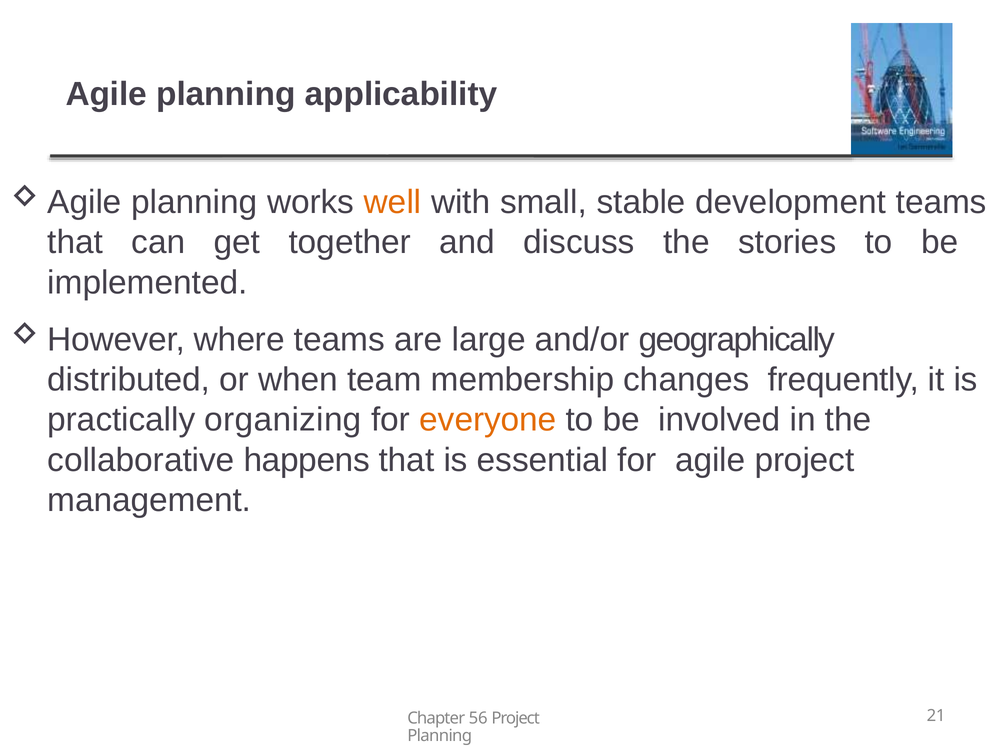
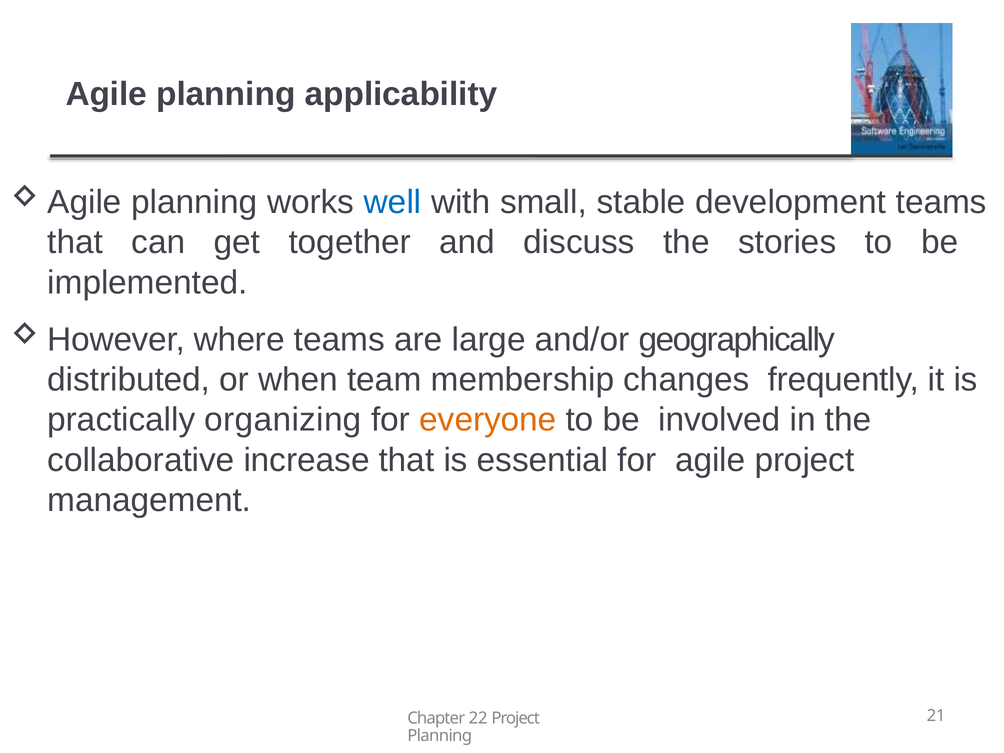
well colour: orange -> blue (393, 202)
happens: happens -> increase (307, 460)
56: 56 -> 22 (478, 718)
